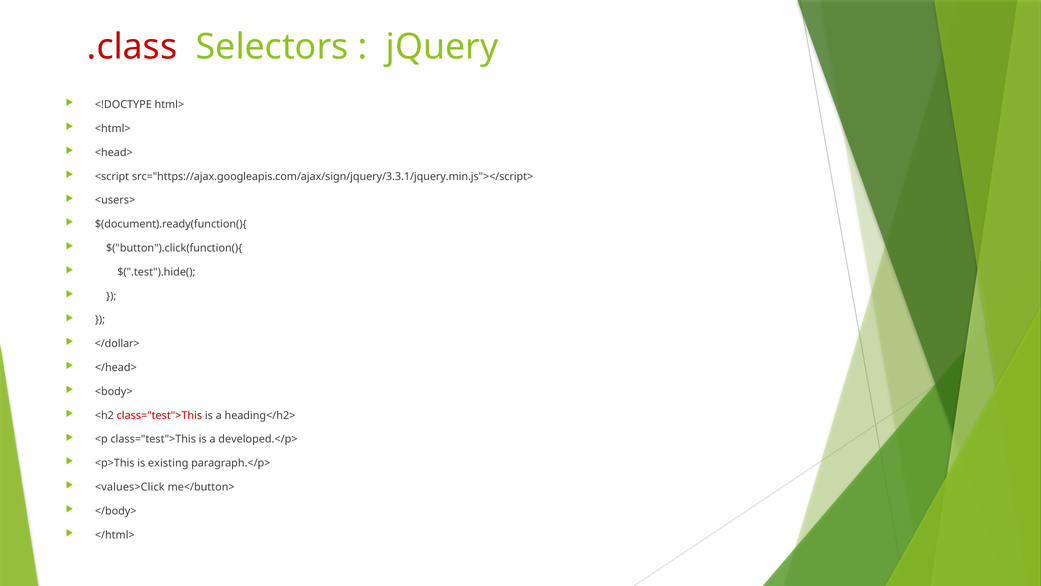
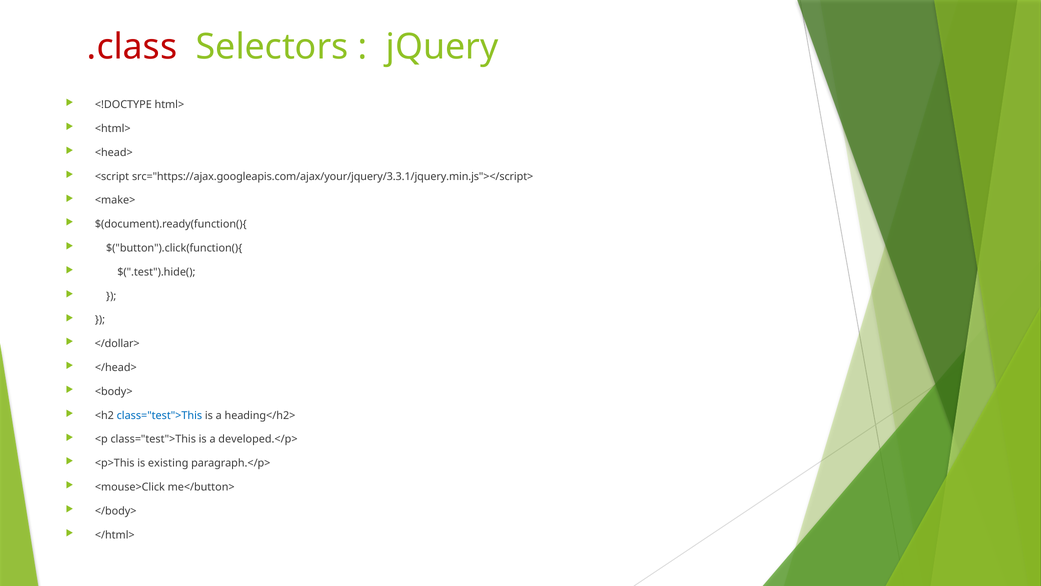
src="https://ajax.googleapis.com/ajax/sign/jquery/3.3.1/jquery.min.js"></script>: src="https://ajax.googleapis.com/ajax/sign/jquery/3.3.1/jquery.min.js"></script> -> src="https://ajax.googleapis.com/ajax/your/jquery/3.3.1/jquery.min.js"></script> (333, 176)
<users>: <users> -> <make> (115, 200)
class="test">This colour: red -> blue (159, 415)
<values>Click: <values>Click -> <mouse>Click (130, 487)
